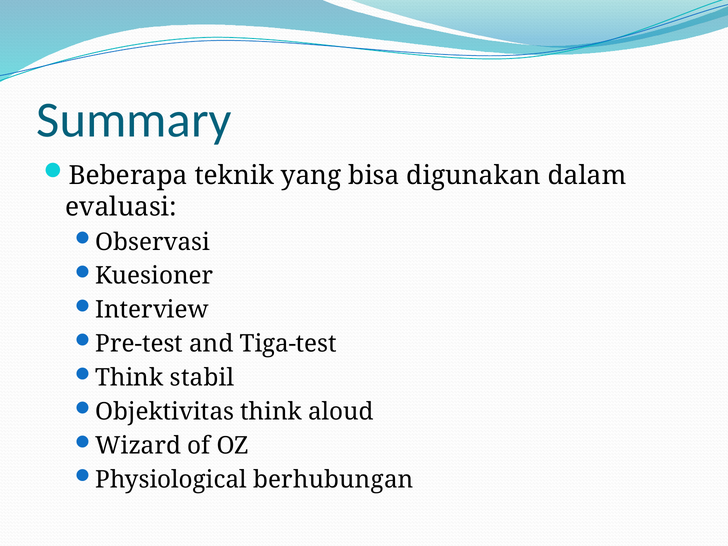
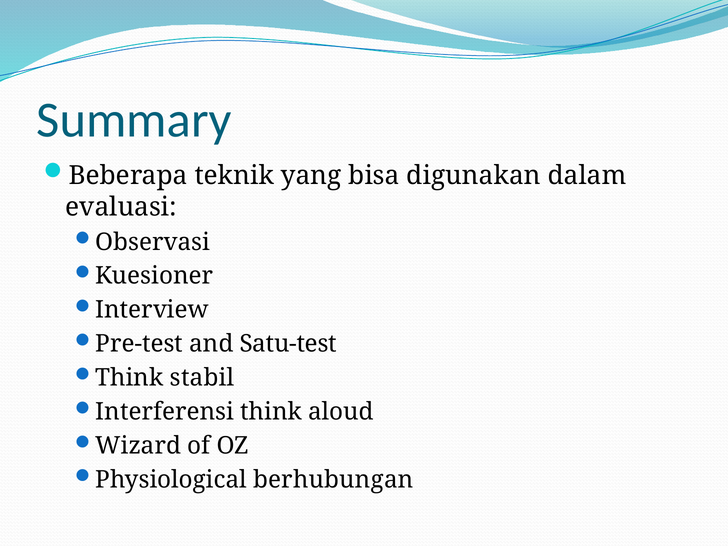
Tiga-test: Tiga-test -> Satu-test (288, 344)
Objektivitas: Objektivitas -> Interferensi (165, 412)
